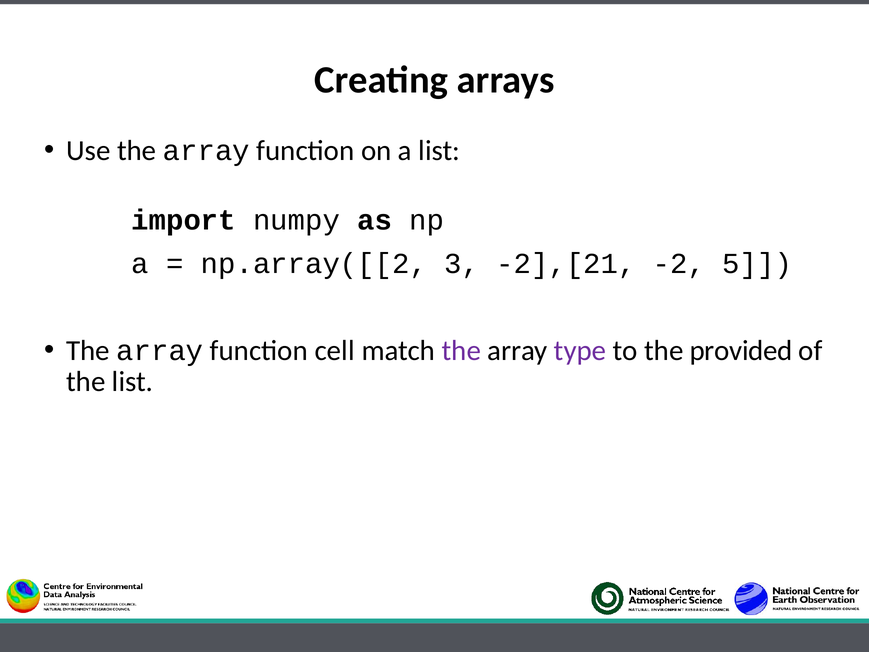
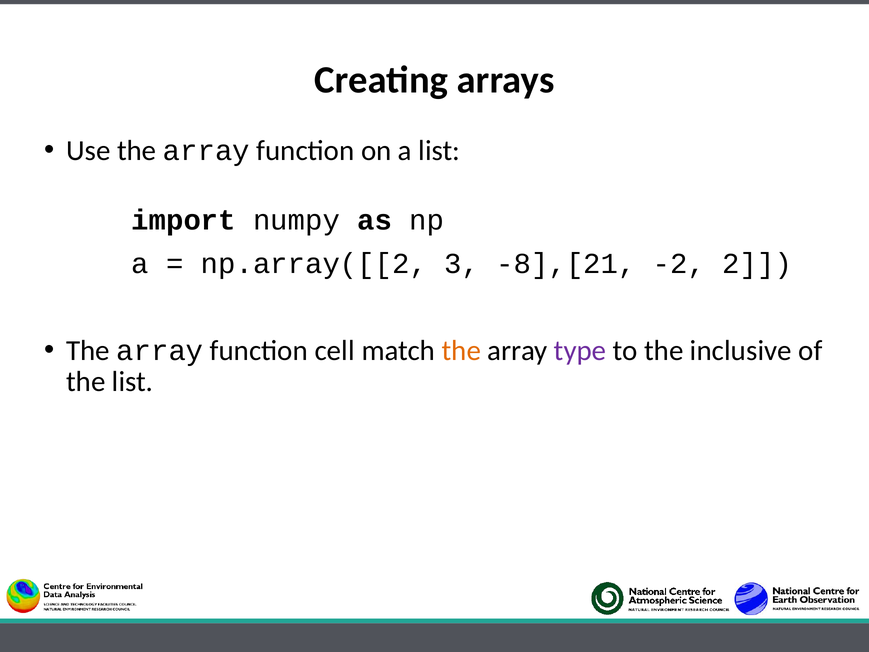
-2],[21: -2],[21 -> -8],[21 (566, 264)
5: 5 -> 2 (757, 264)
the colour: purple -> orange (461, 350)
provided: provided -> inclusive (741, 350)
